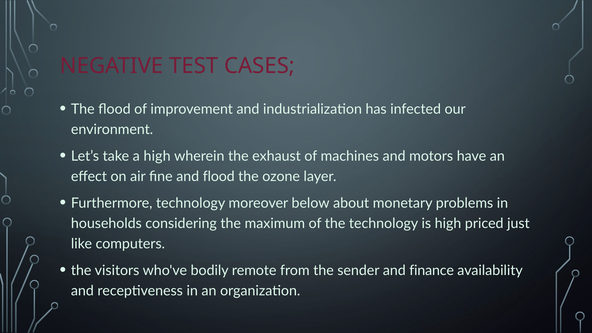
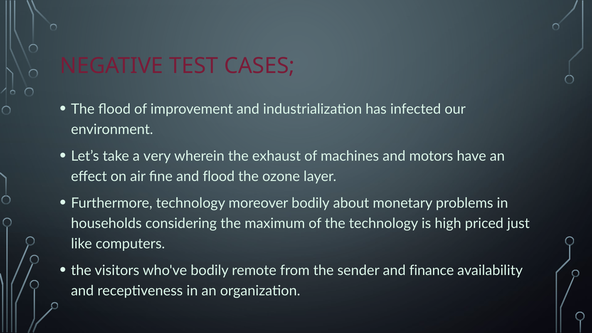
a high: high -> very (157, 156)
moreover below: below -> bodily (311, 203)
